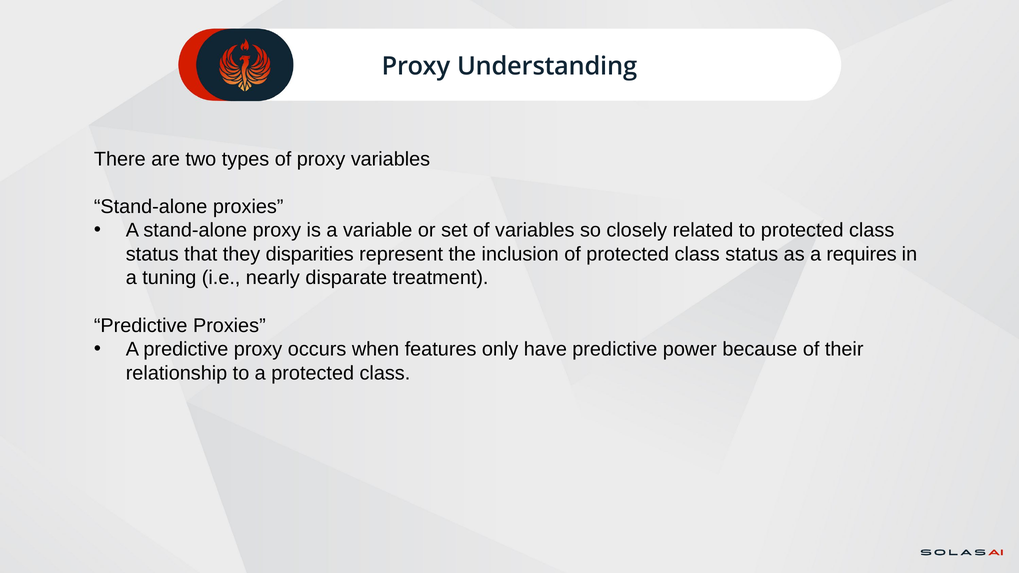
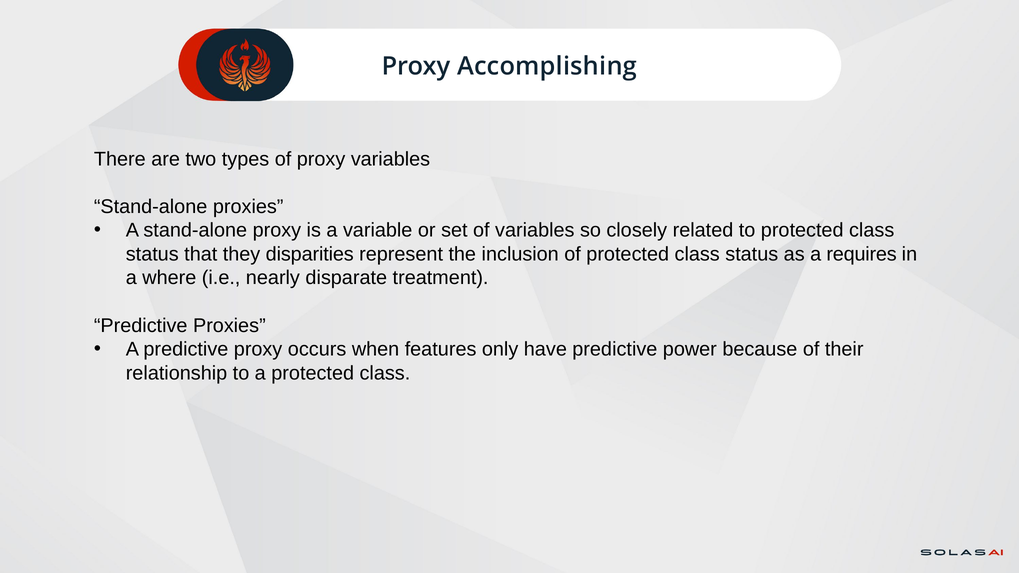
Understanding: Understanding -> Accomplishing (547, 66)
tuning: tuning -> where (169, 278)
